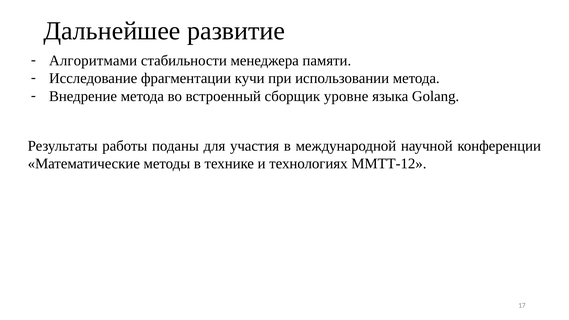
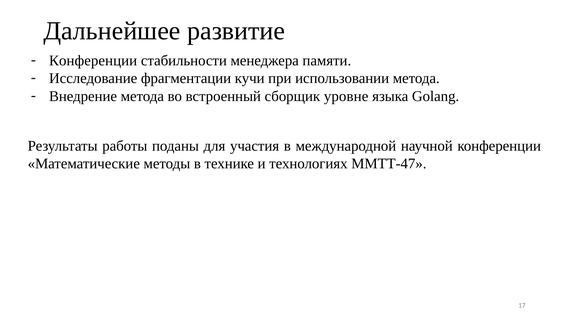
Алгоритмами: Алгоритмами -> Конференции (93, 61)
ММТТ-12: ММТТ-12 -> ММТТ-47 (389, 164)
